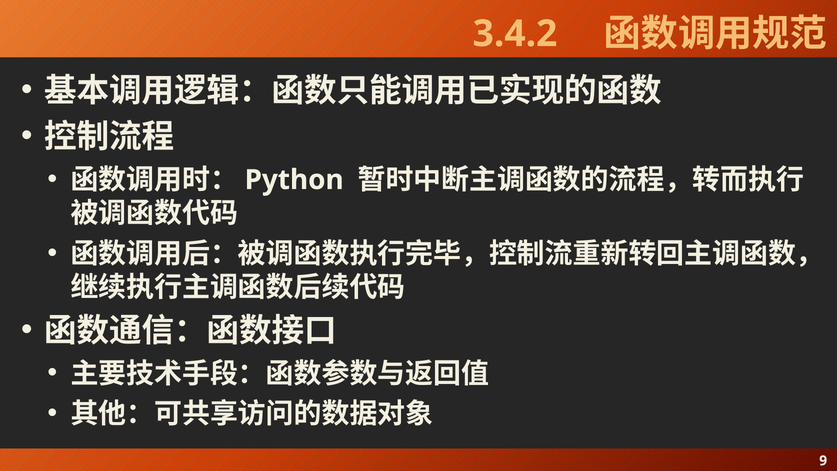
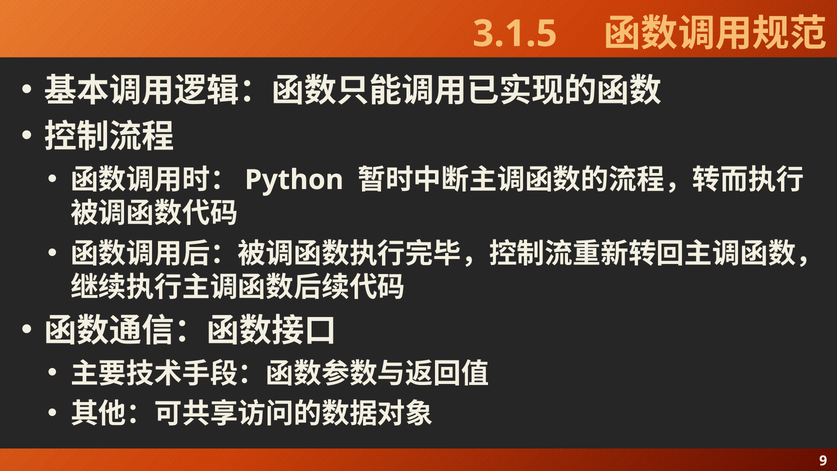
3.4.2: 3.4.2 -> 3.1.5 (515, 34)
